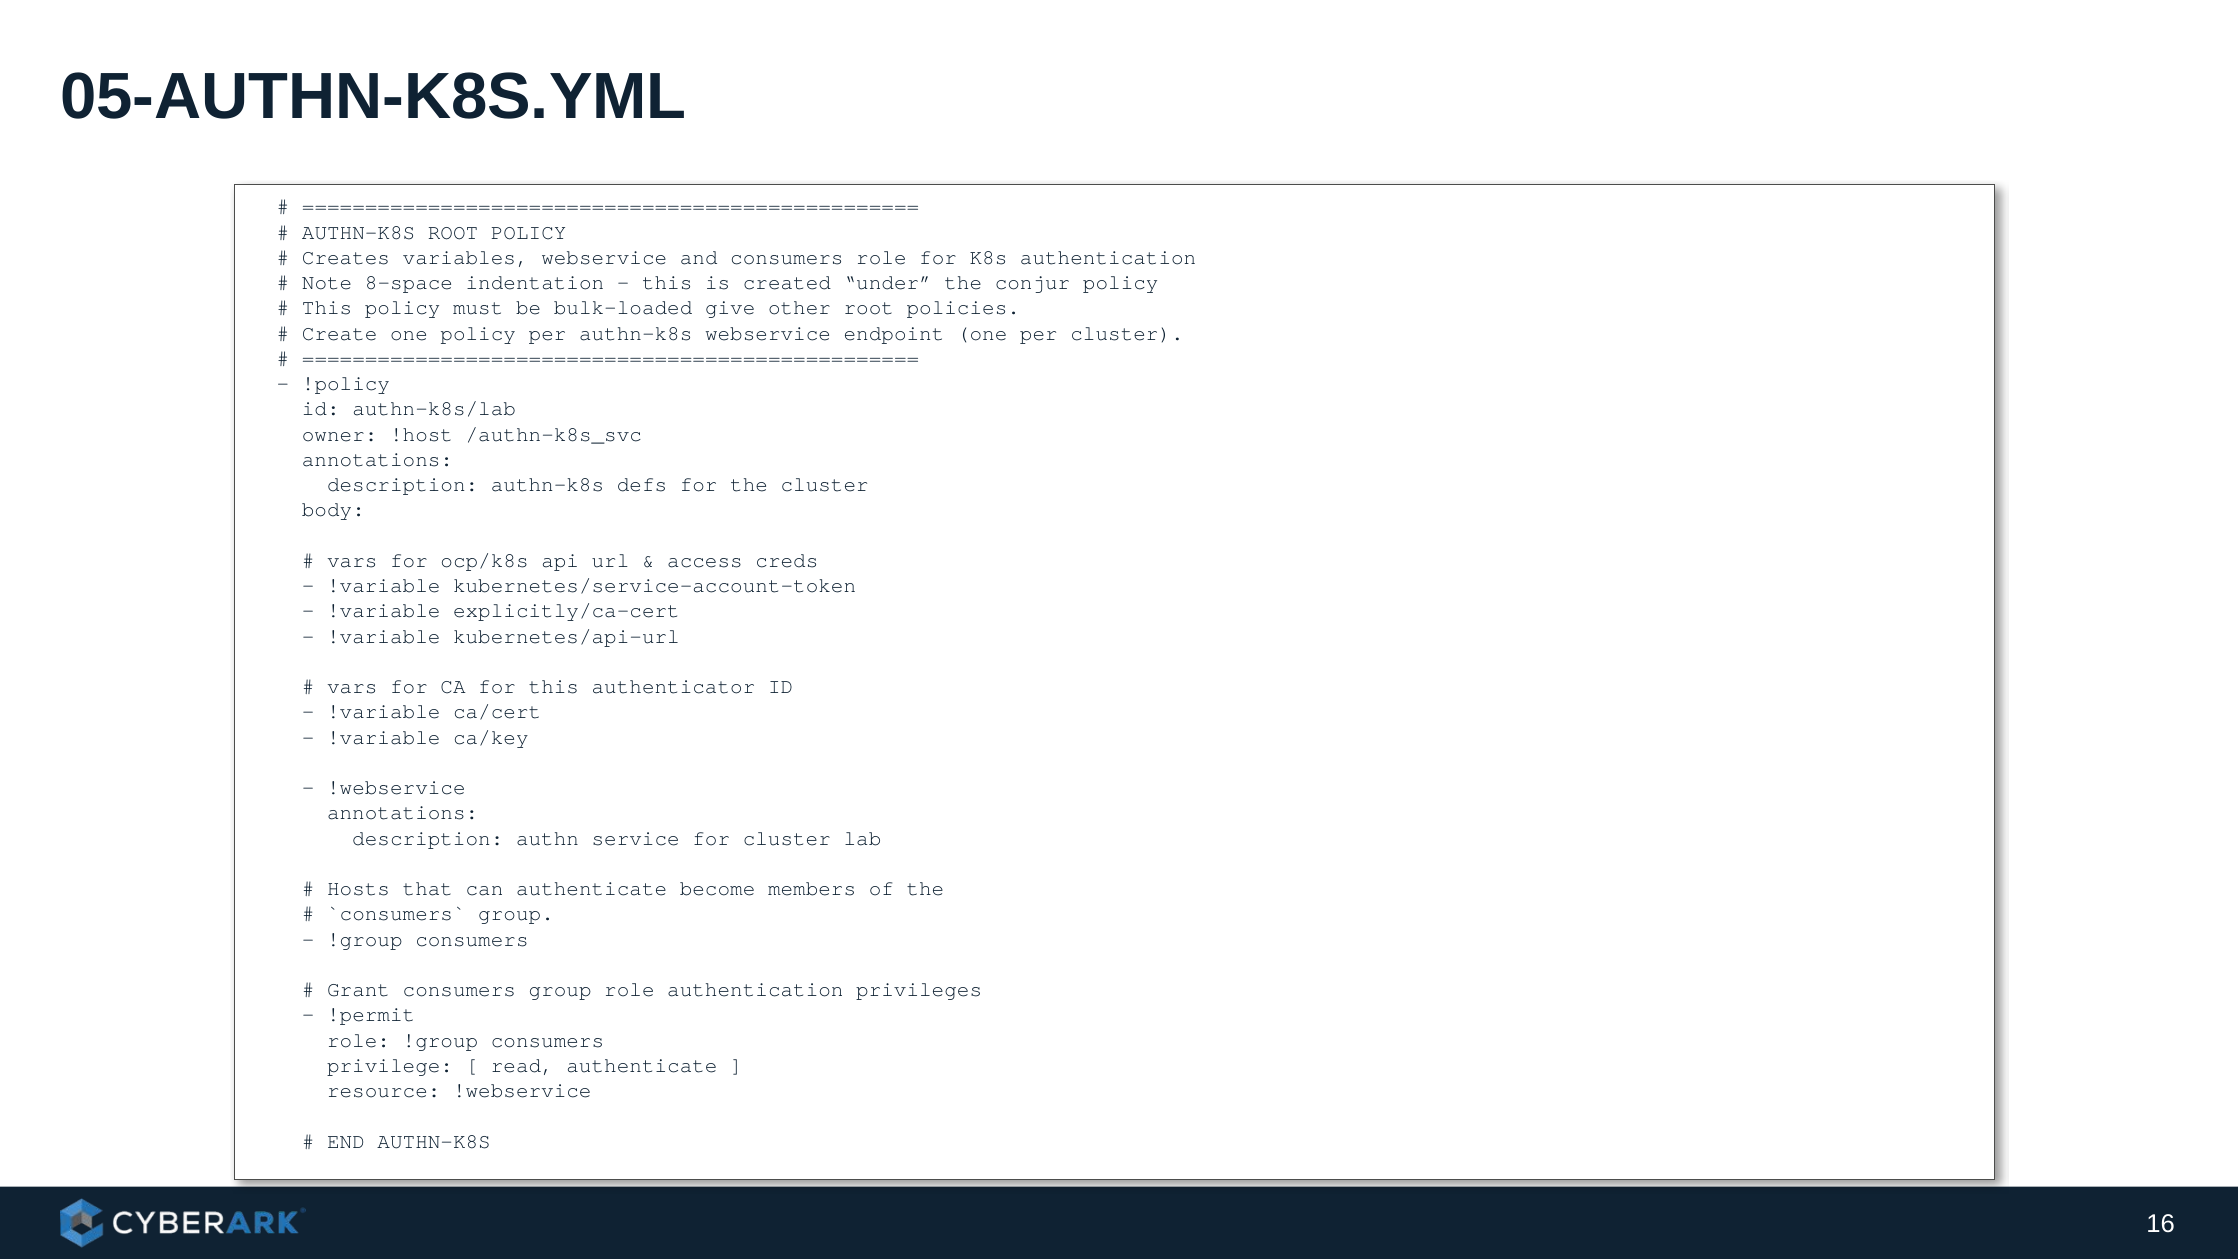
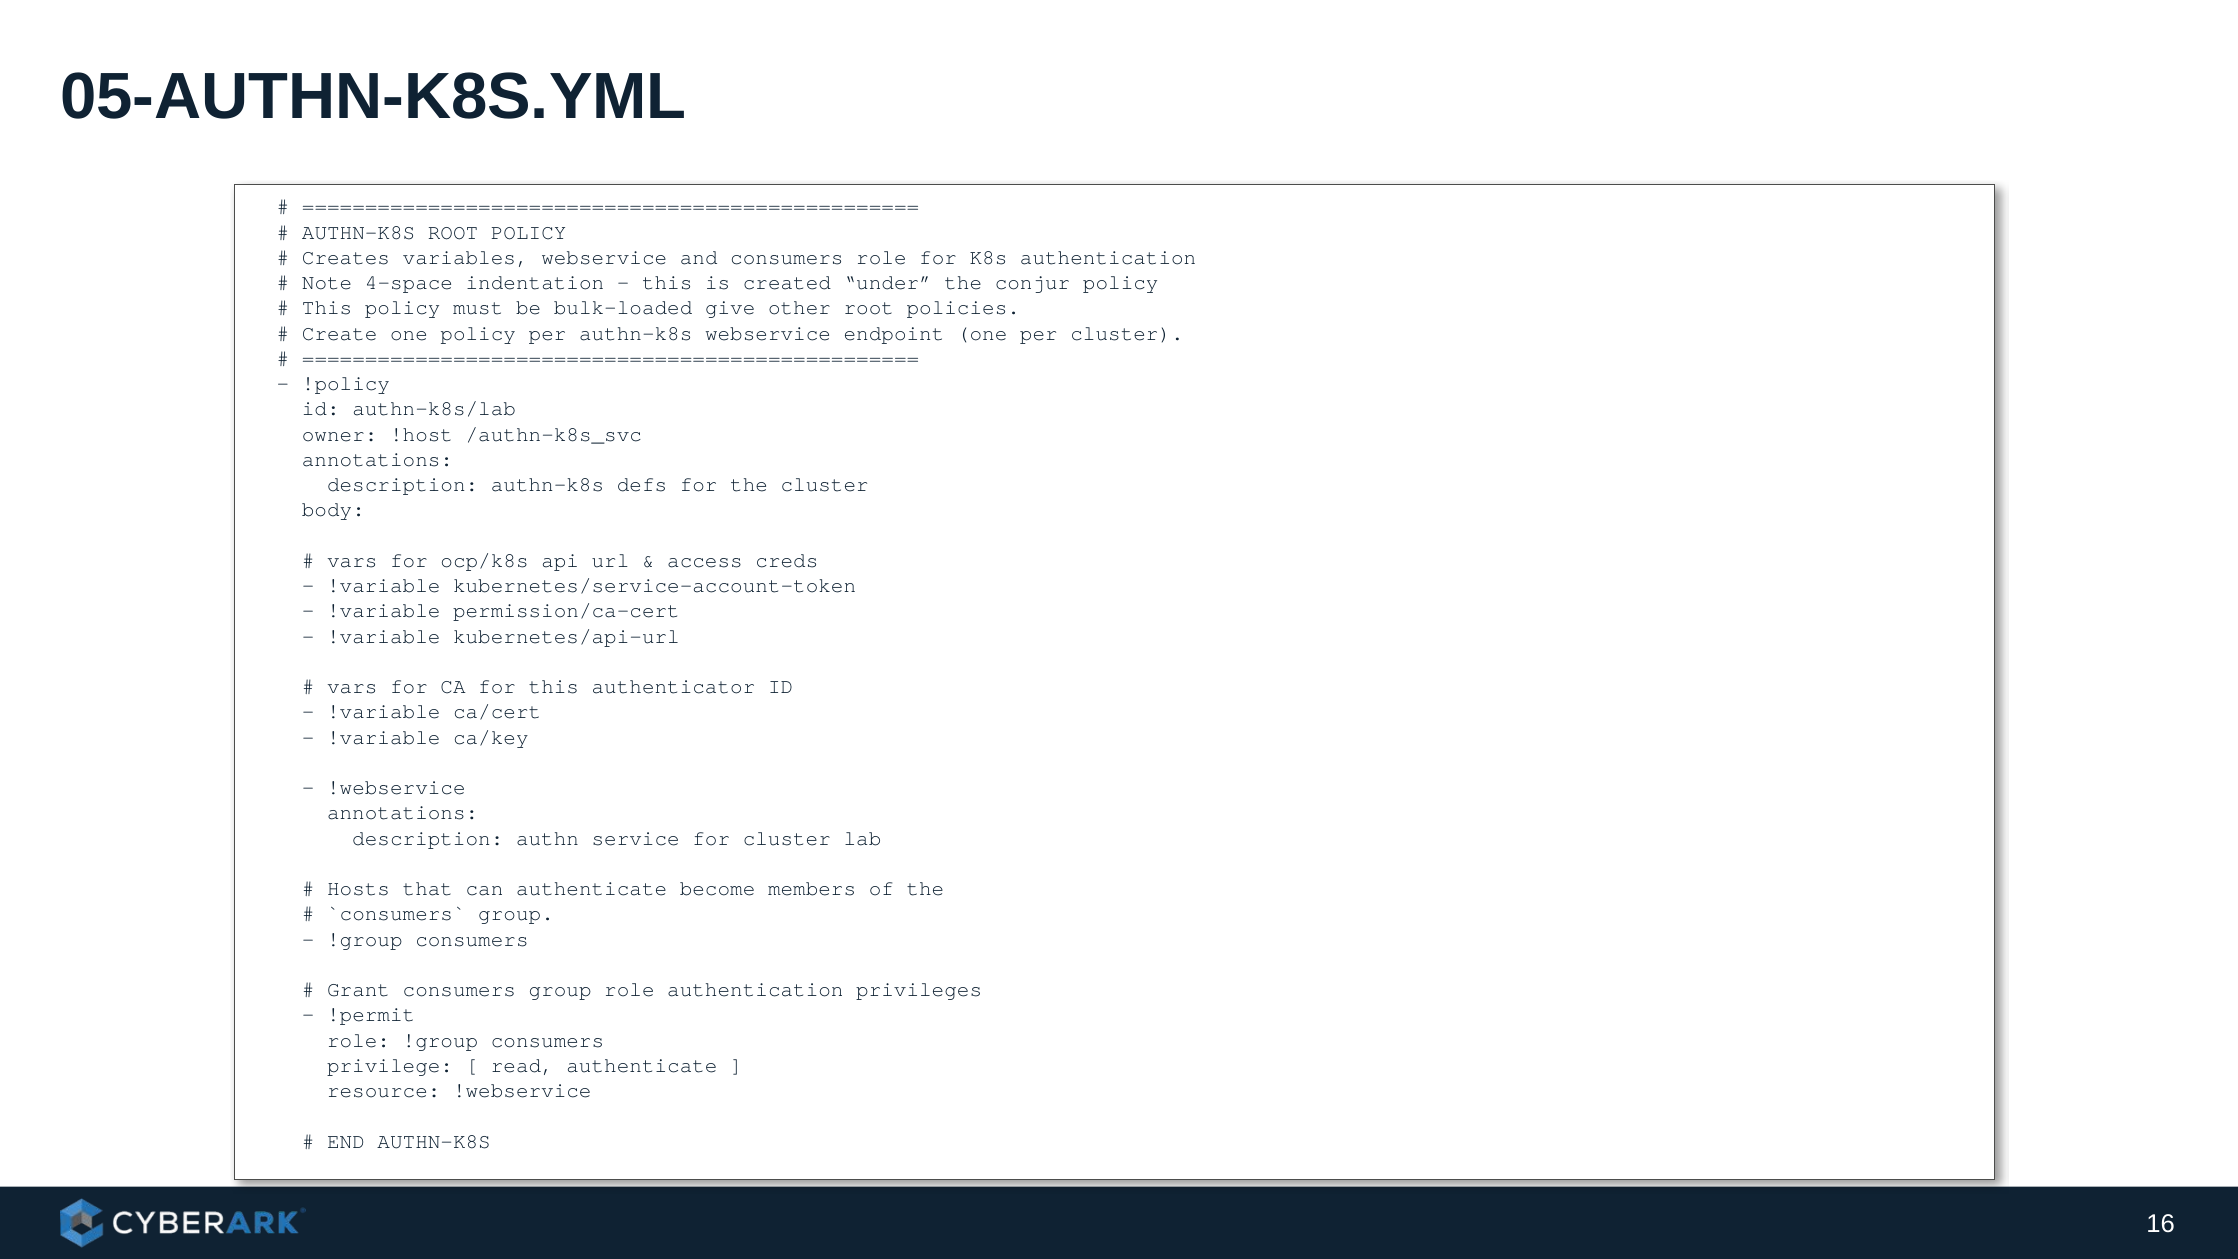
8-space: 8-space -> 4-space (409, 283)
explicitly/ca-cert: explicitly/ca-cert -> permission/ca-cert (566, 611)
